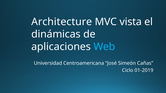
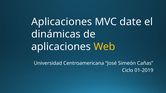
Architecture: Architecture -> Aplicaciones (62, 22)
vista: vista -> date (131, 22)
Web colour: light blue -> yellow (104, 47)
